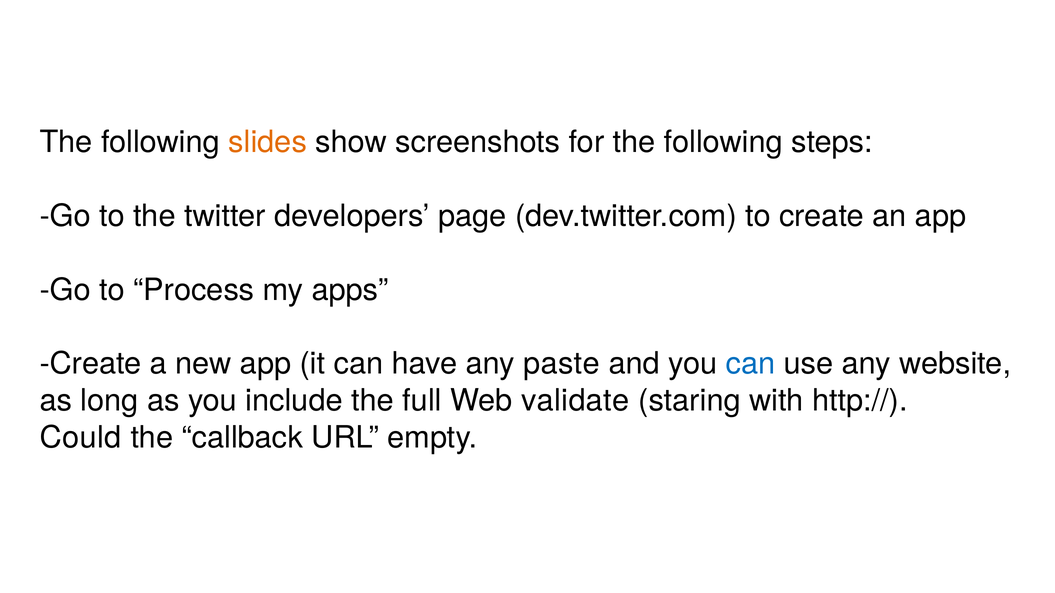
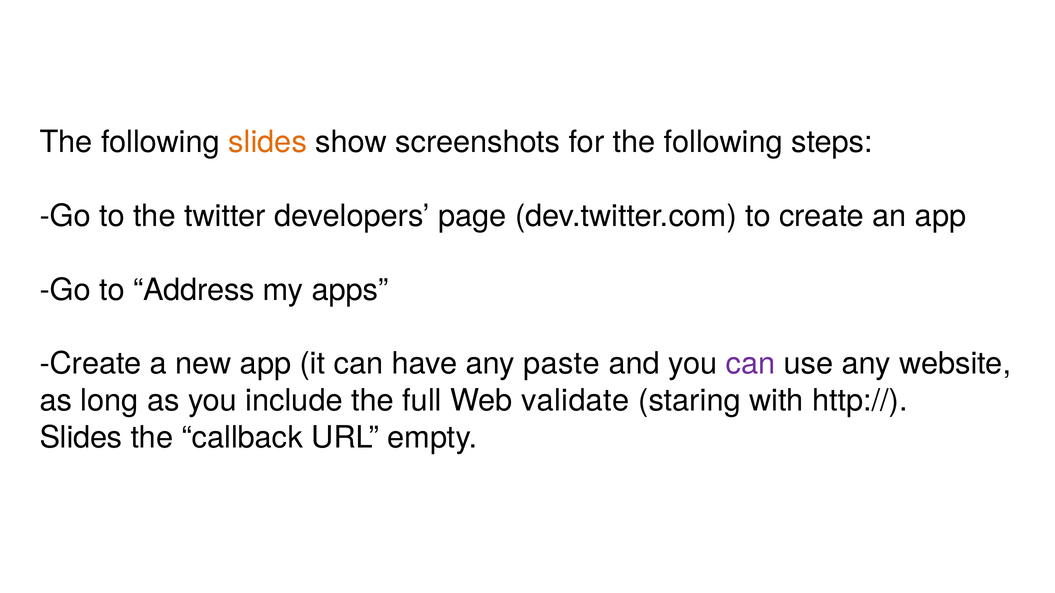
Process: Process -> Address (194, 290)
can colour: blue -> purple (751, 364)
Could: Could -> Slides (81, 438)
